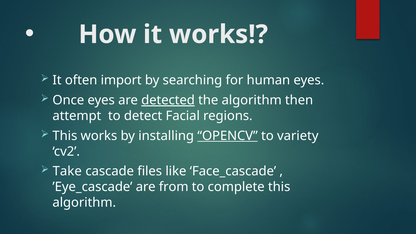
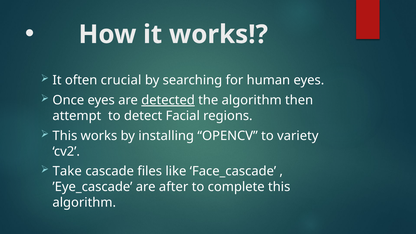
import: import -> crucial (121, 80)
OPENCV underline: present -> none (228, 136)
from: from -> after (174, 187)
